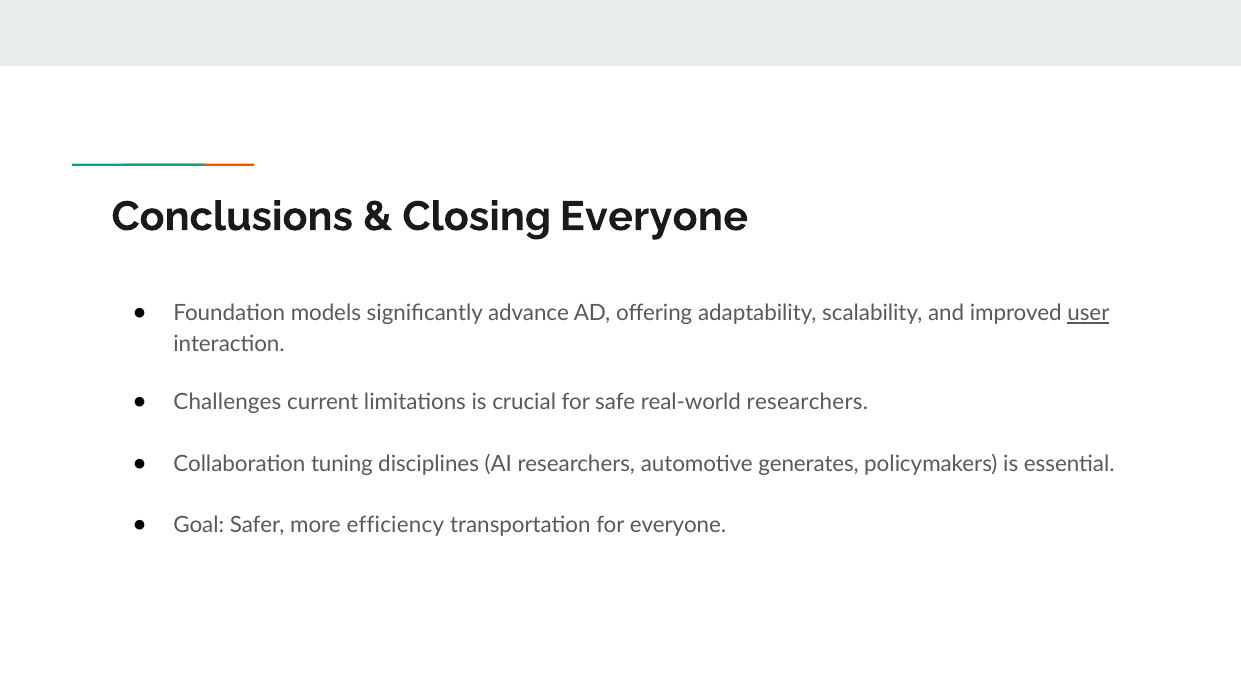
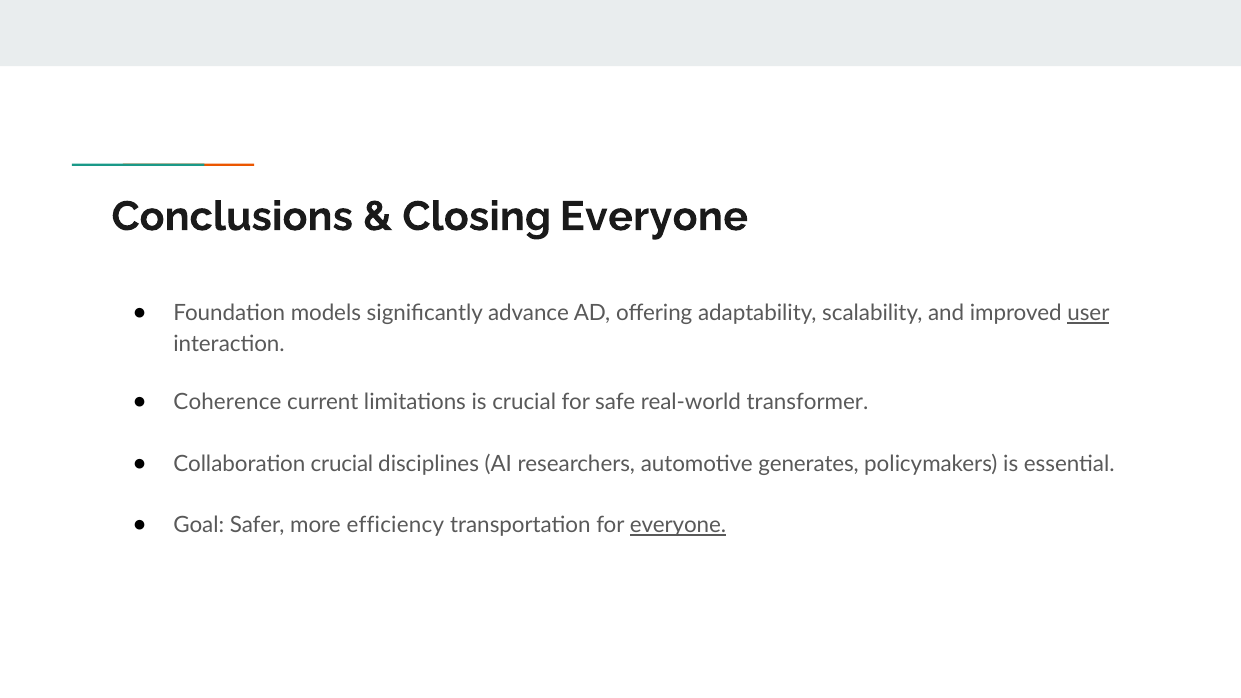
Challenges: Challenges -> Coherence (227, 402)
real-world researchers: researchers -> transformer (808, 402)
Collaboration tuning: tuning -> crucial (342, 464)
everyone underline: none -> present (678, 525)
